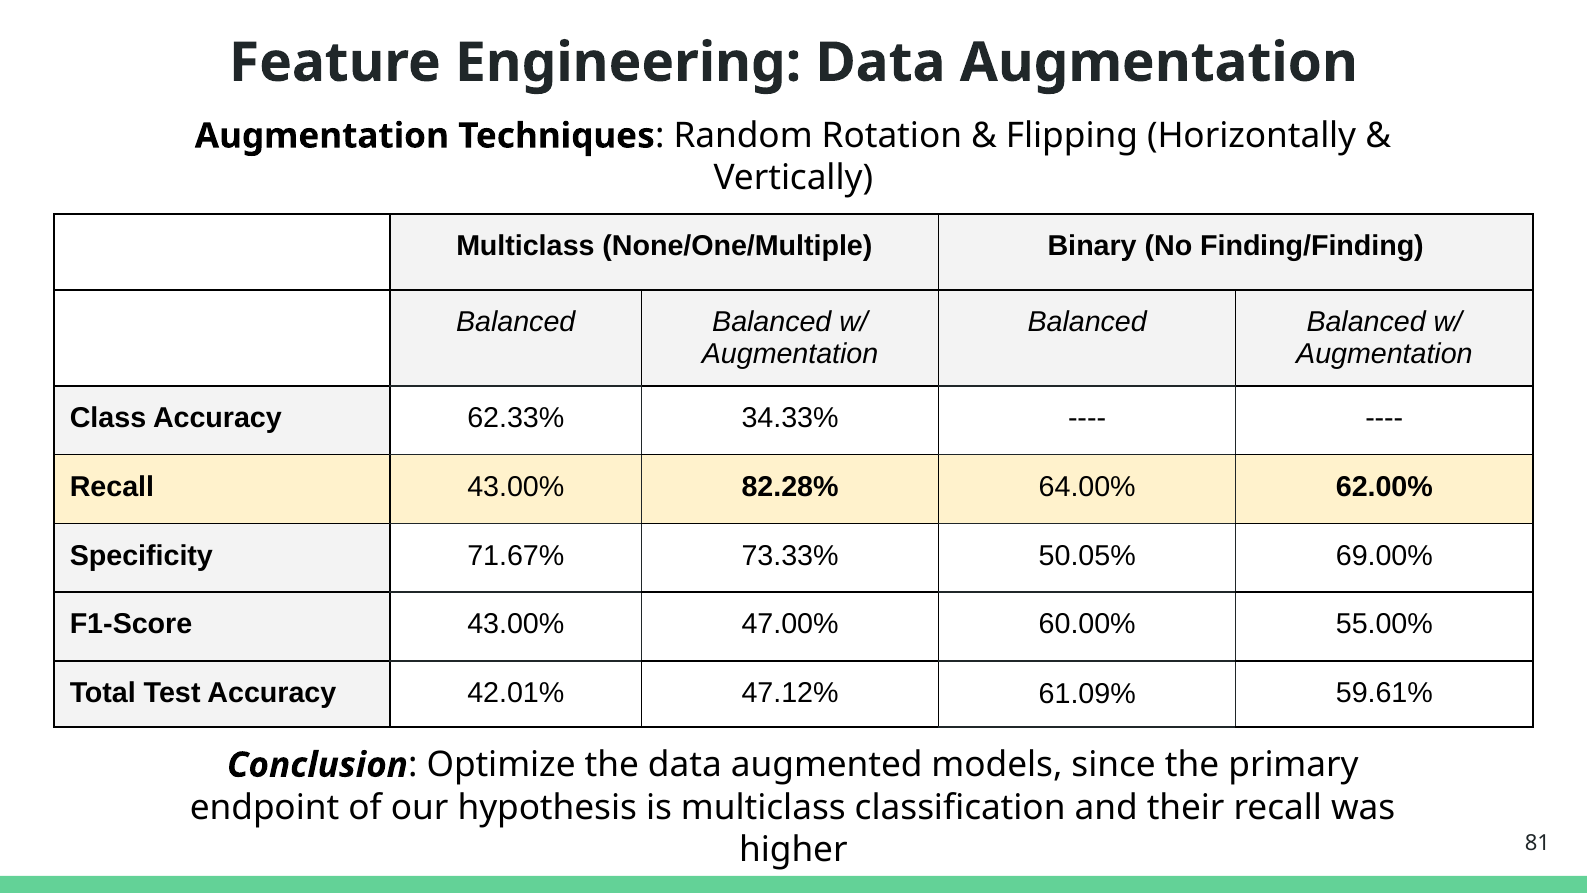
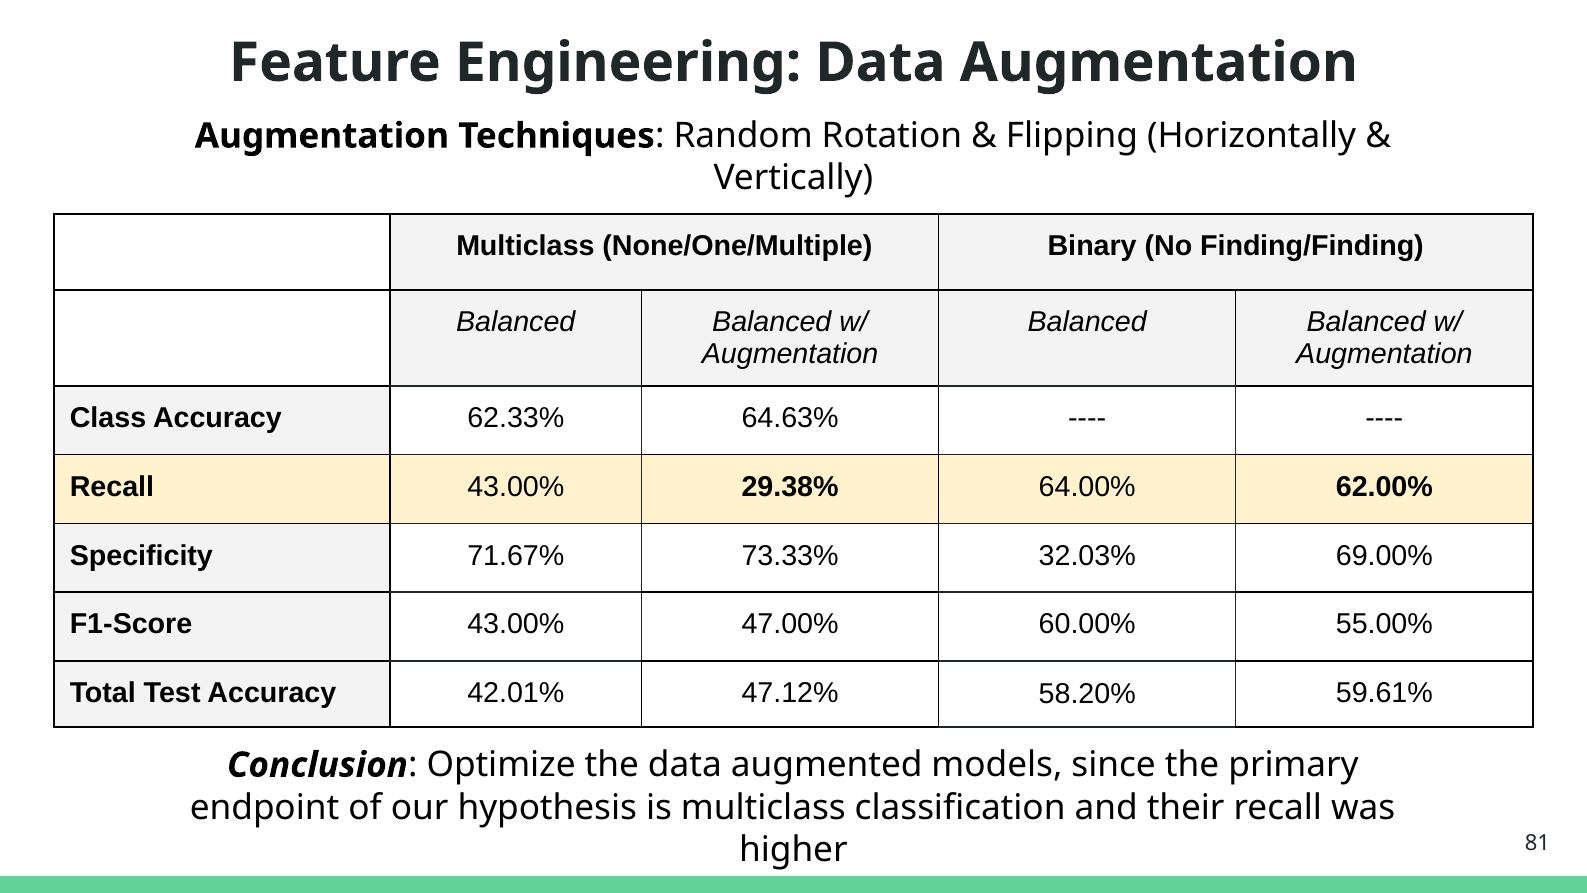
34.33%: 34.33% -> 64.63% (790, 418)
82.28%: 82.28% -> 29.38% (790, 487)
50.05%: 50.05% -> 32.03% (1087, 555)
61.09%: 61.09% -> 58.20% (1087, 694)
